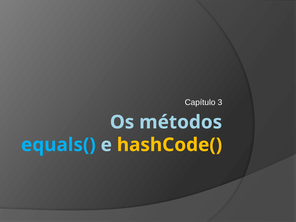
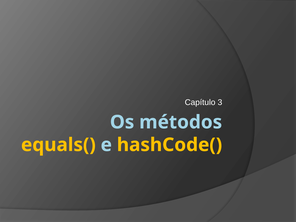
equals( colour: light blue -> yellow (58, 145)
